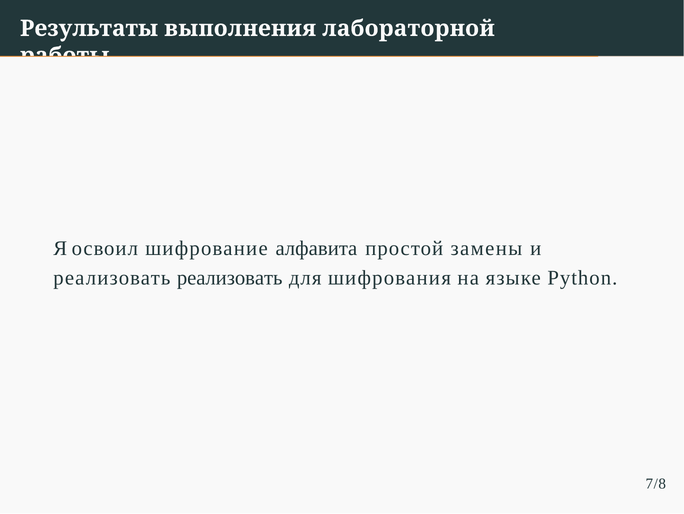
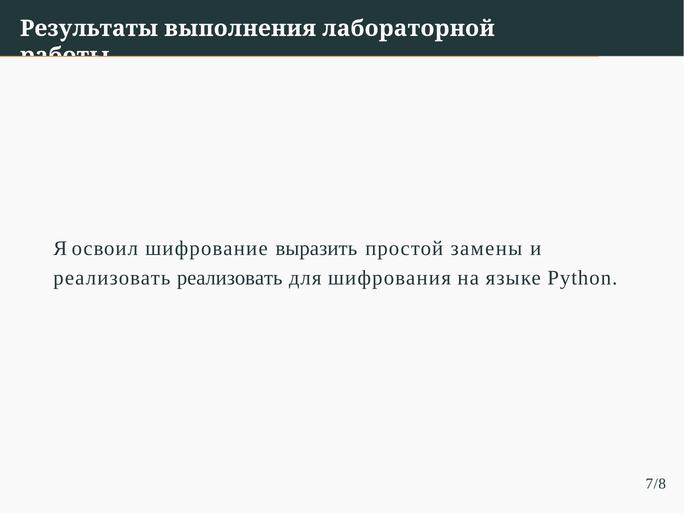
алфавита: алфавита -> выразить (316, 248)
